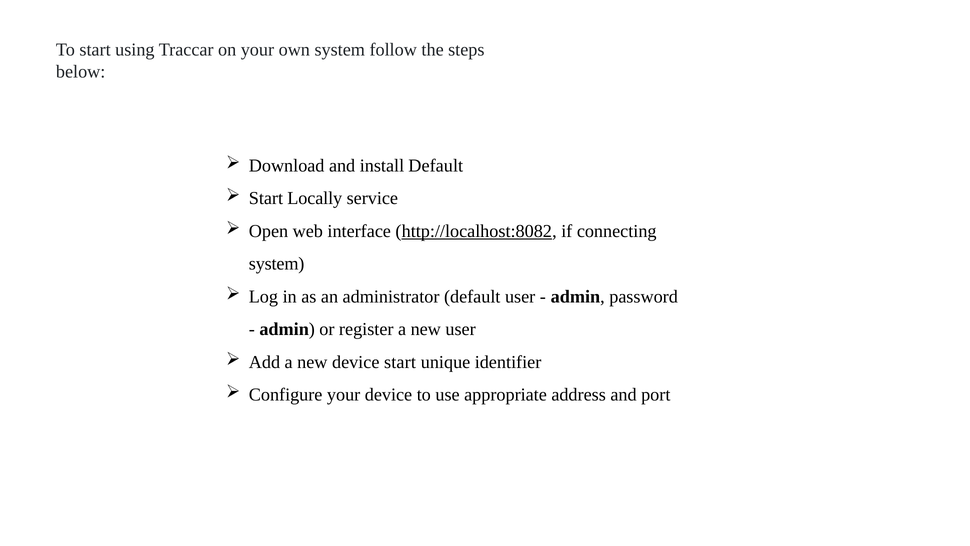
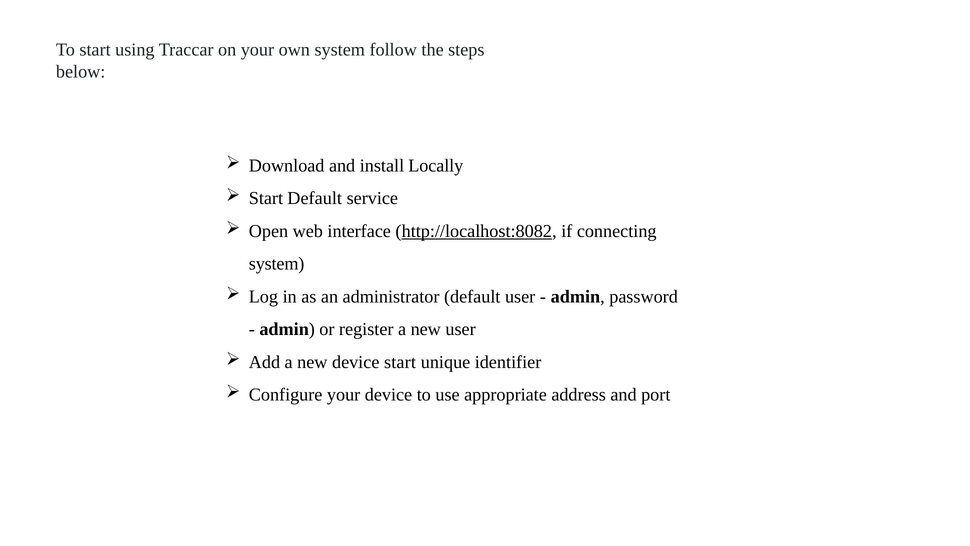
install Default: Default -> Locally (436, 166)
Start Locally: Locally -> Default (315, 198)
